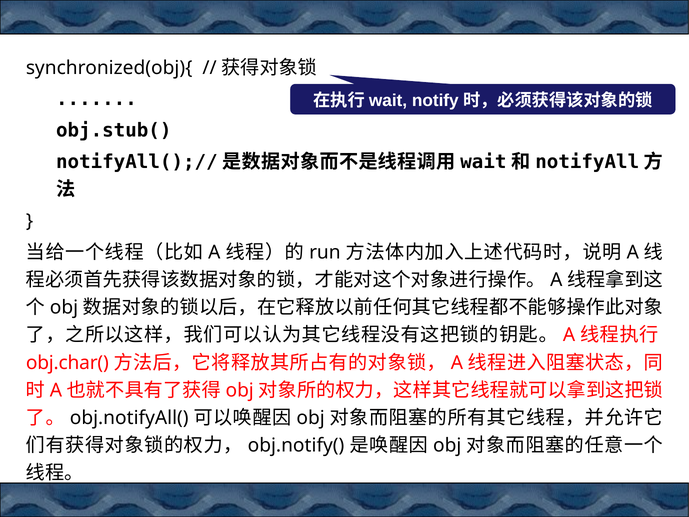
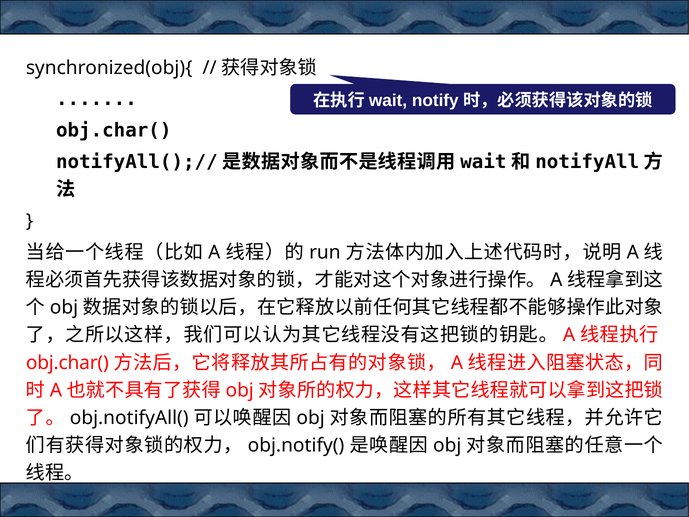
obj.stub(: obj.stub( -> obj.char( (114, 130)
